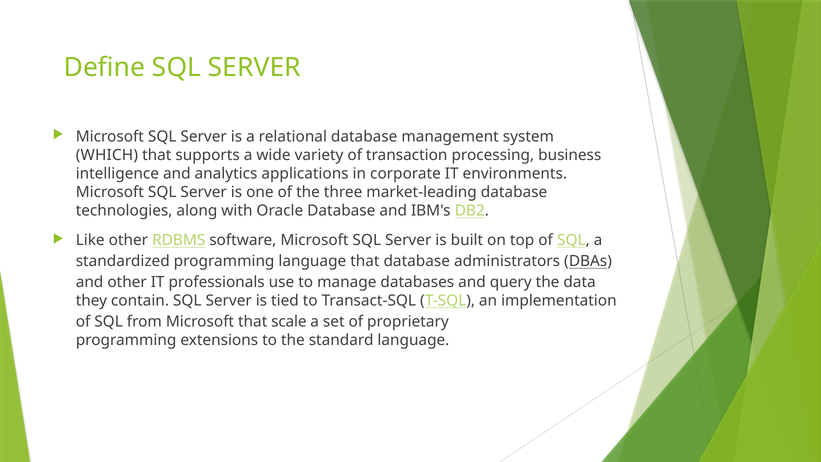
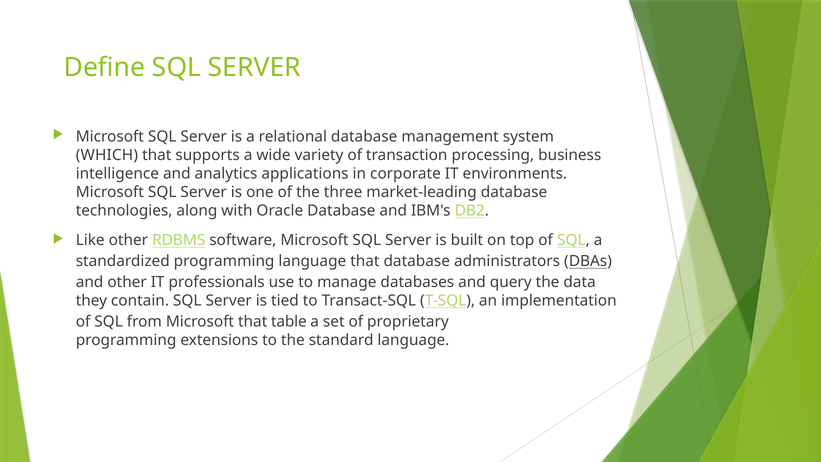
scale: scale -> table (289, 322)
